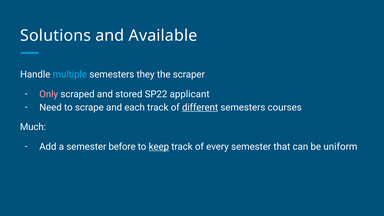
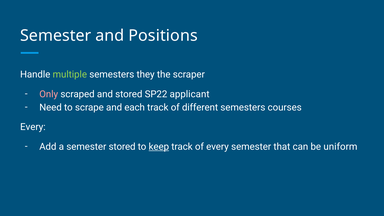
Solutions: Solutions -> Semester (56, 36)
Available: Available -> Positions (163, 36)
multiple colour: light blue -> light green (70, 75)
different underline: present -> none (200, 107)
Much: Much -> Every (33, 127)
semester before: before -> stored (122, 147)
